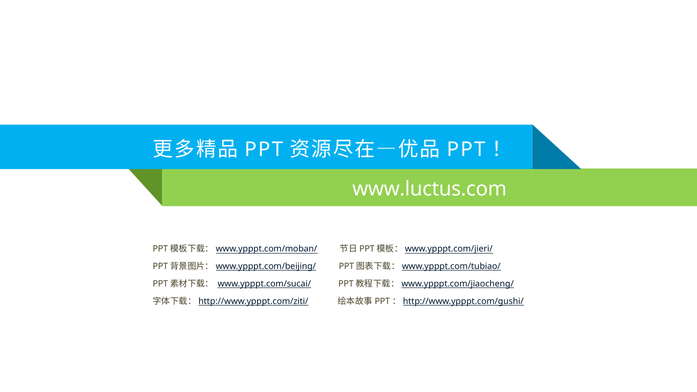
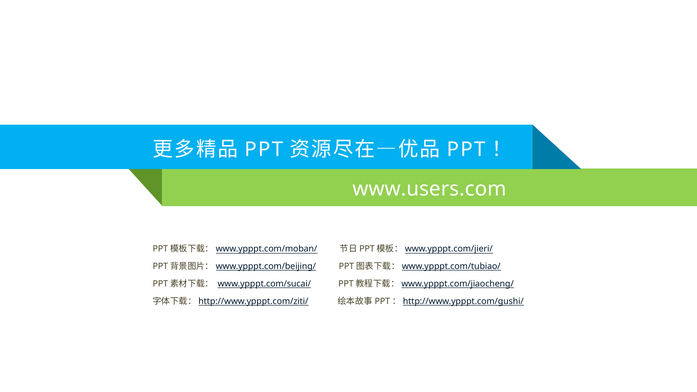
www.luctus.com: www.luctus.com -> www.users.com (429, 189)
